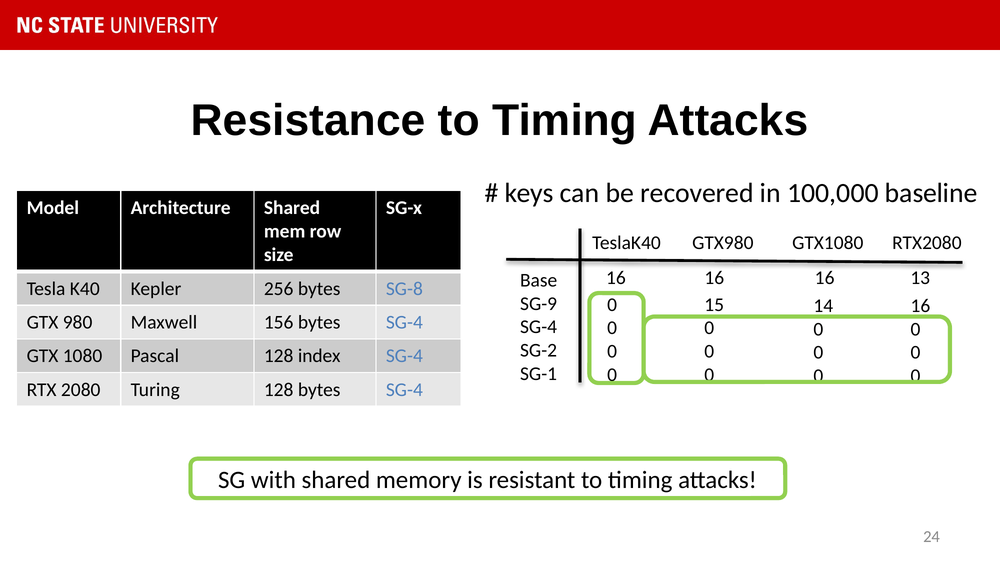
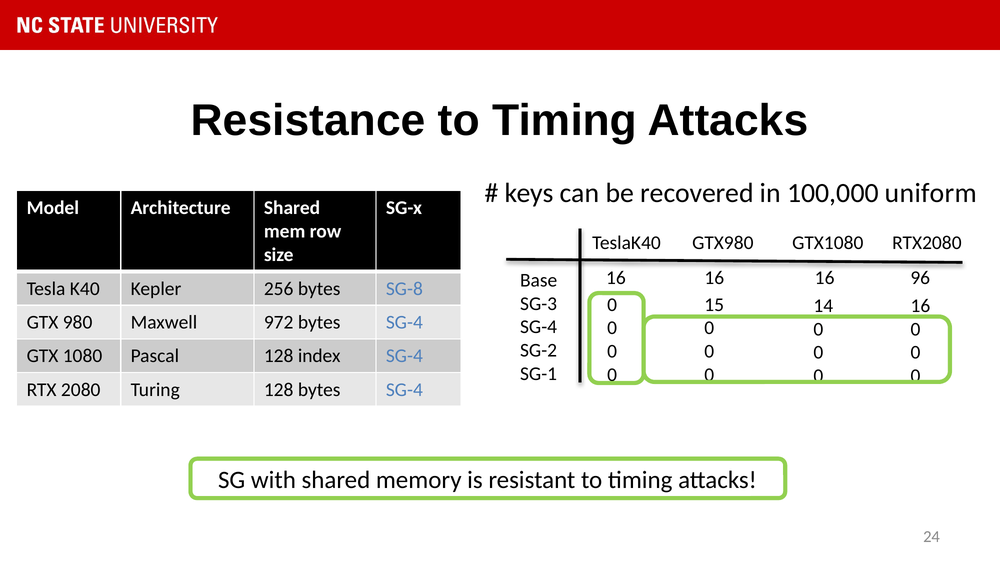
baseline: baseline -> uniform (931, 194)
13: 13 -> 96 (920, 278)
SG-9: SG-9 -> SG-3 (539, 304)
156: 156 -> 972 (279, 323)
